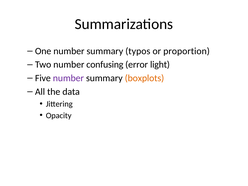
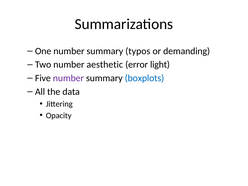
proportion: proportion -> demanding (187, 51)
confusing: confusing -> aesthetic (105, 65)
boxplots colour: orange -> blue (144, 78)
